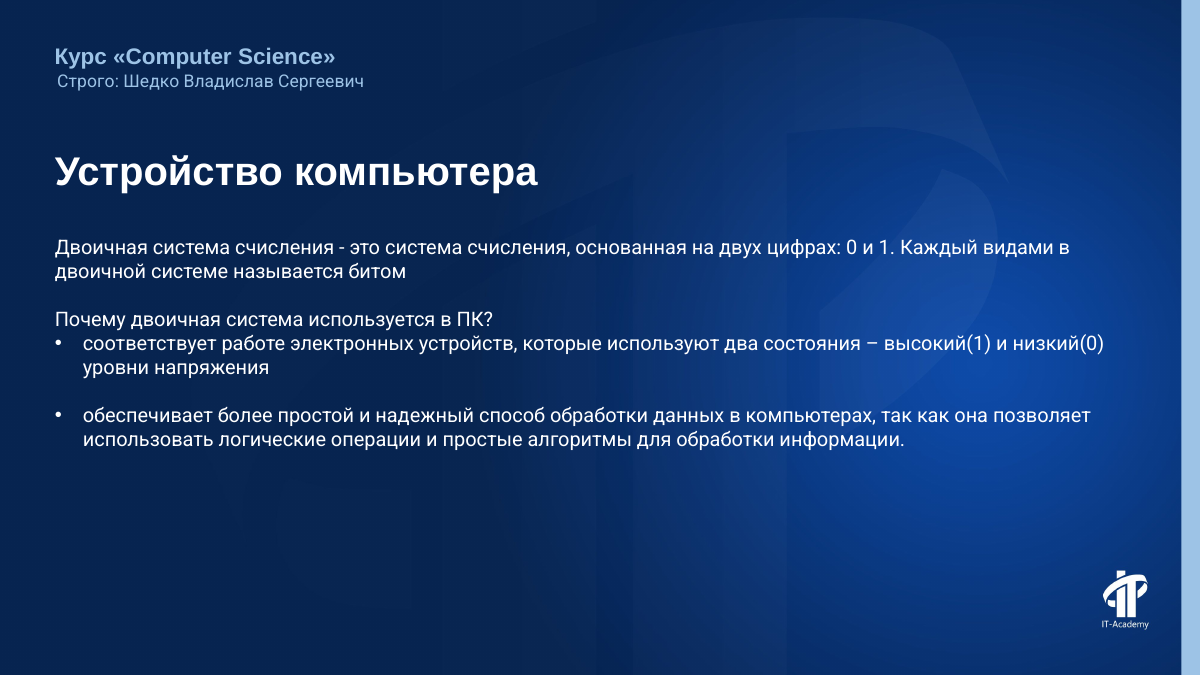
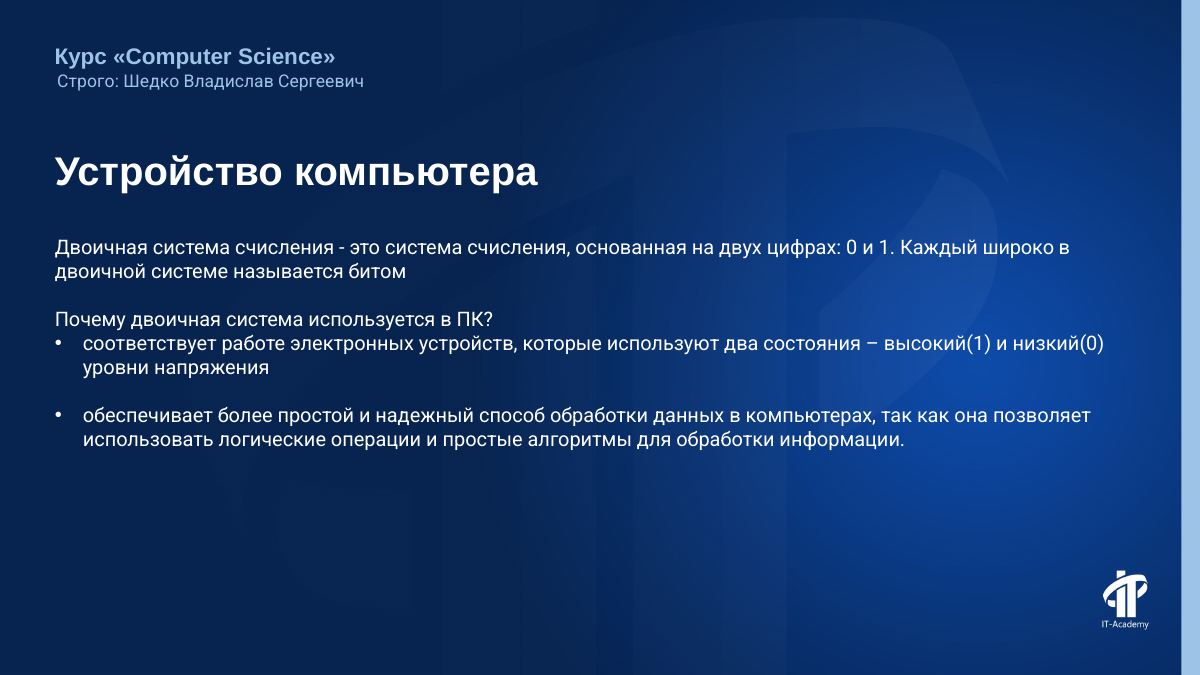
видами: видами -> широко (1018, 248)
